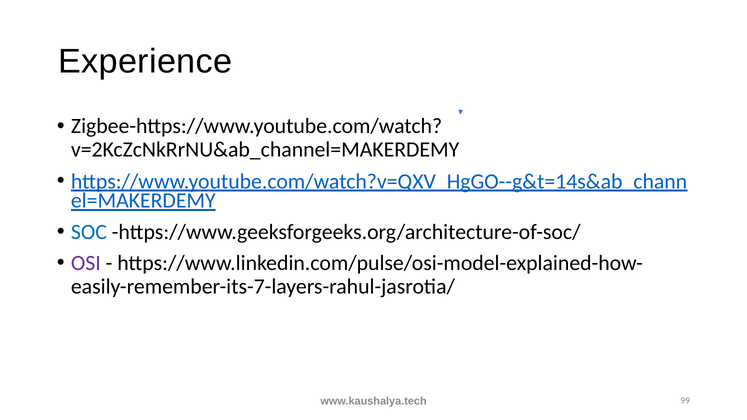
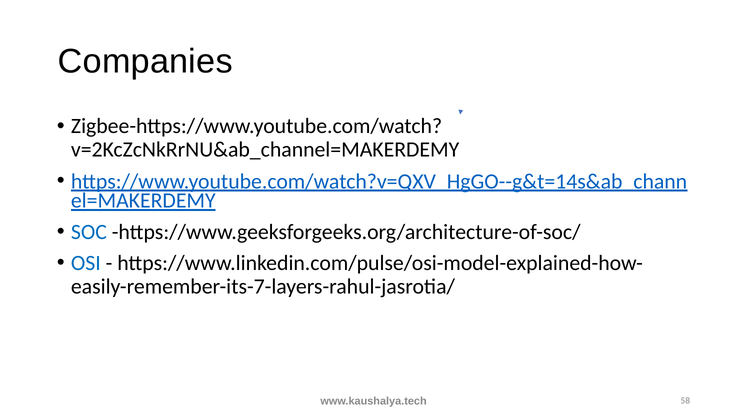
Experience: Experience -> Companies (145, 62)
OSI colour: purple -> blue (86, 263)
99: 99 -> 58 (685, 401)
